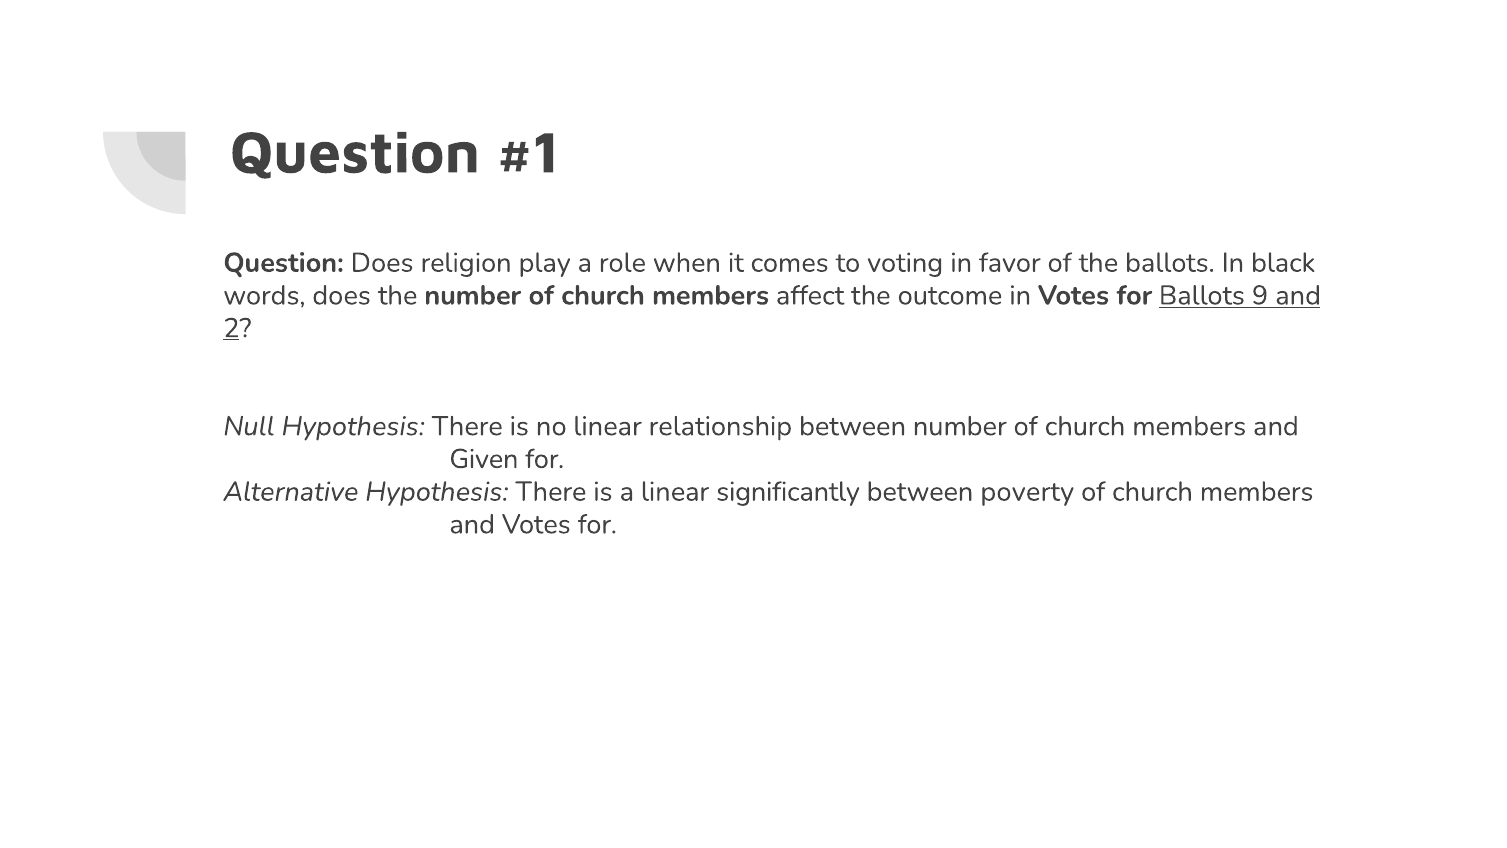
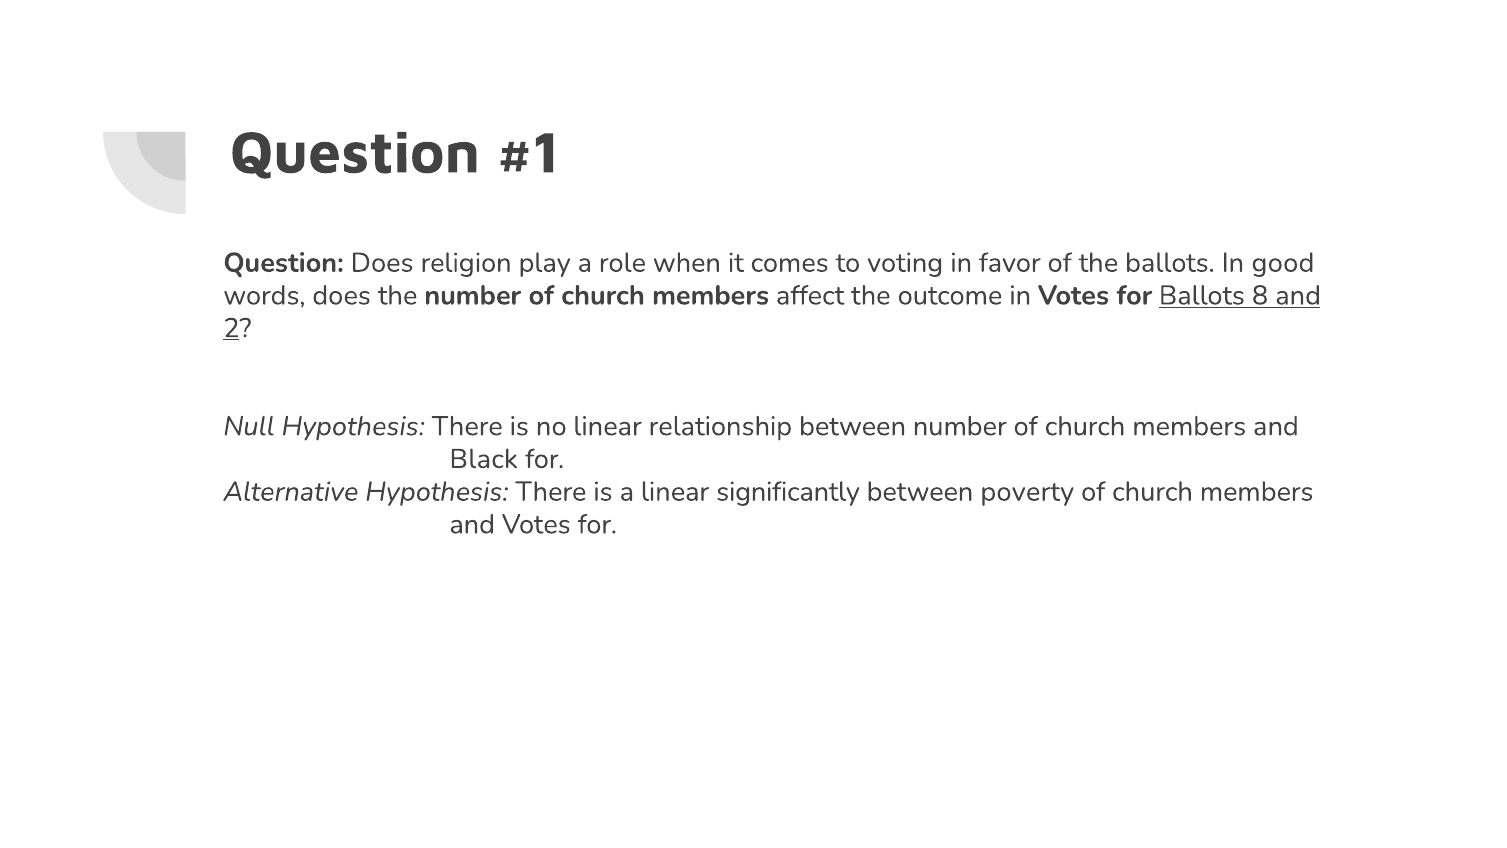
black: black -> good (1283, 263)
9: 9 -> 8 (1260, 295)
Given: Given -> Black (484, 459)
